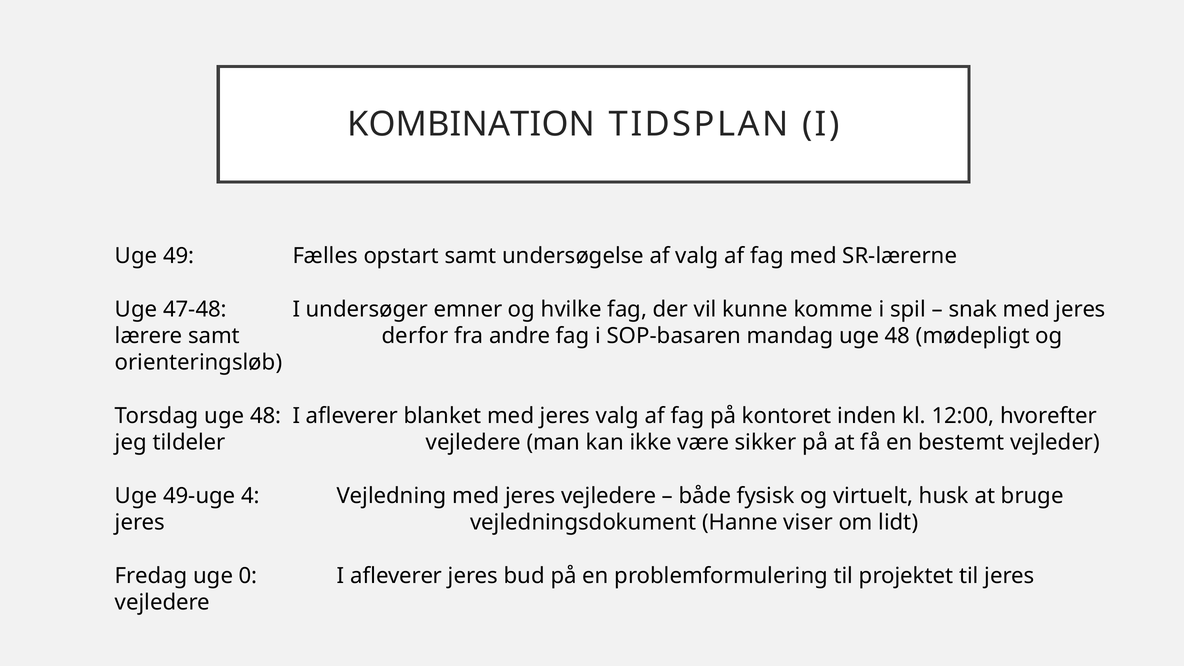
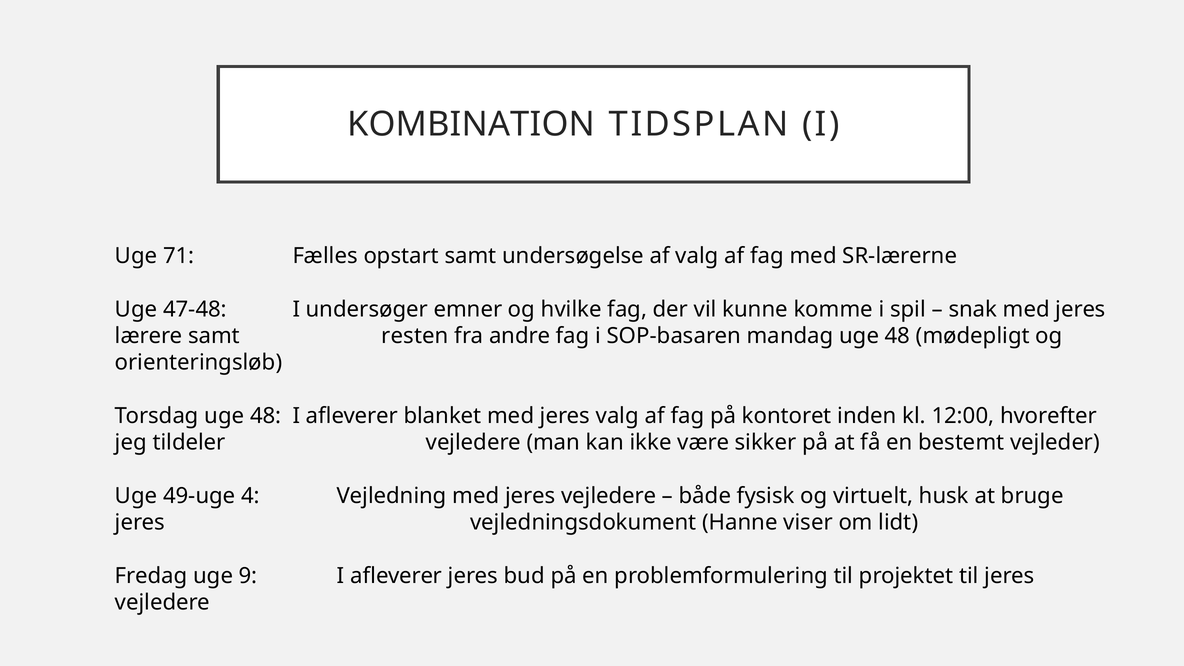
49: 49 -> 71 (179, 256)
derfor: derfor -> resten (415, 336)
0: 0 -> 9 (248, 576)
